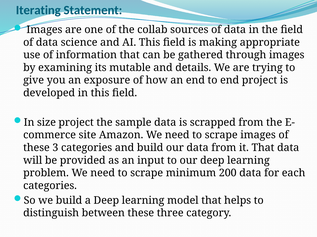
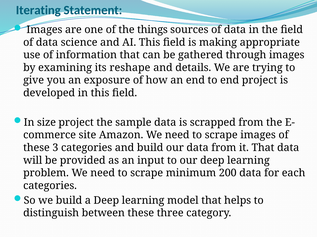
collab: collab -> things (152, 30)
mutable: mutable -> reshape (130, 68)
